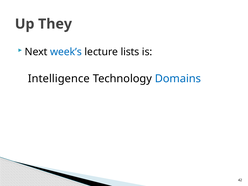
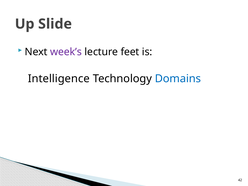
They: They -> Slide (55, 24)
week’s colour: blue -> purple (66, 52)
lists: lists -> feet (130, 52)
